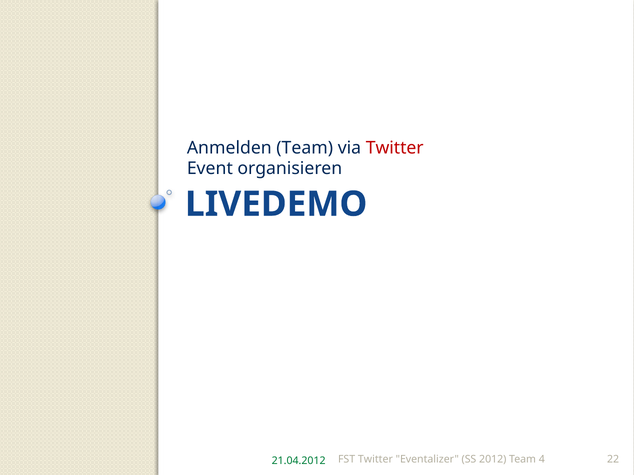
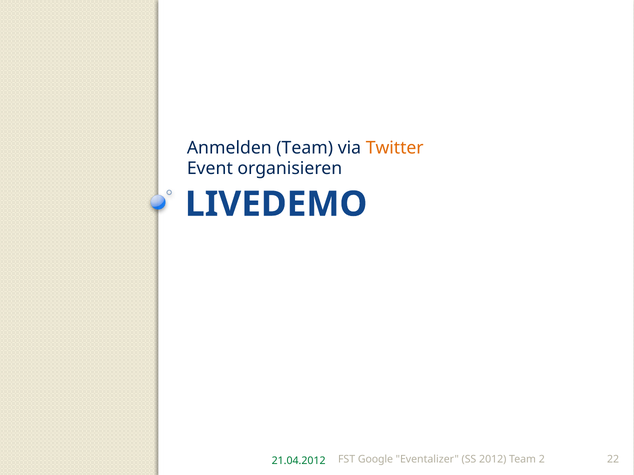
Twitter colour: red -> orange (395, 148)
FST Twitter: Twitter -> Google (375, 460)
4: 4 -> 2 (542, 460)
